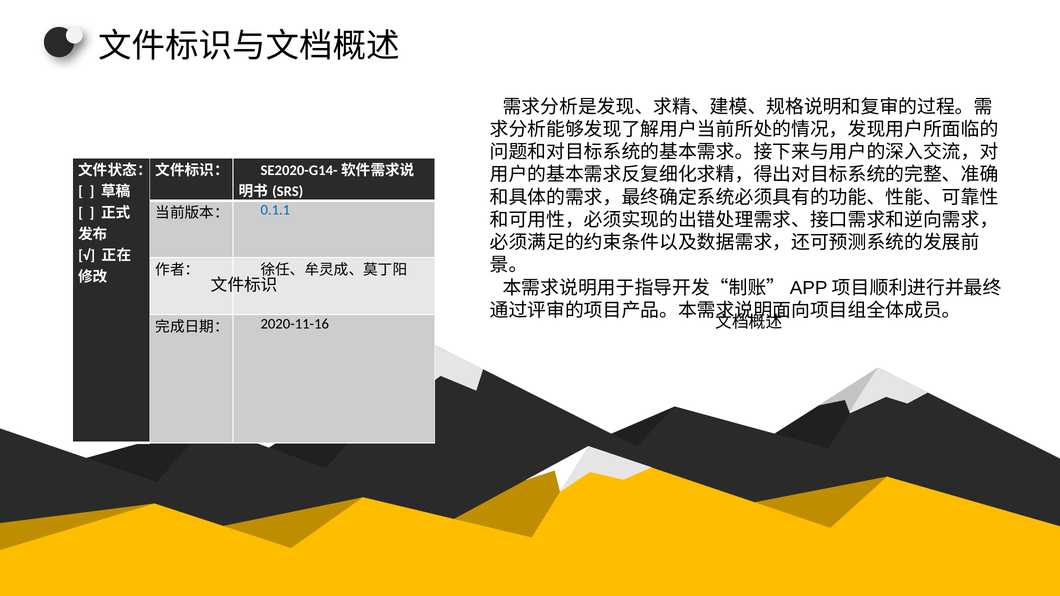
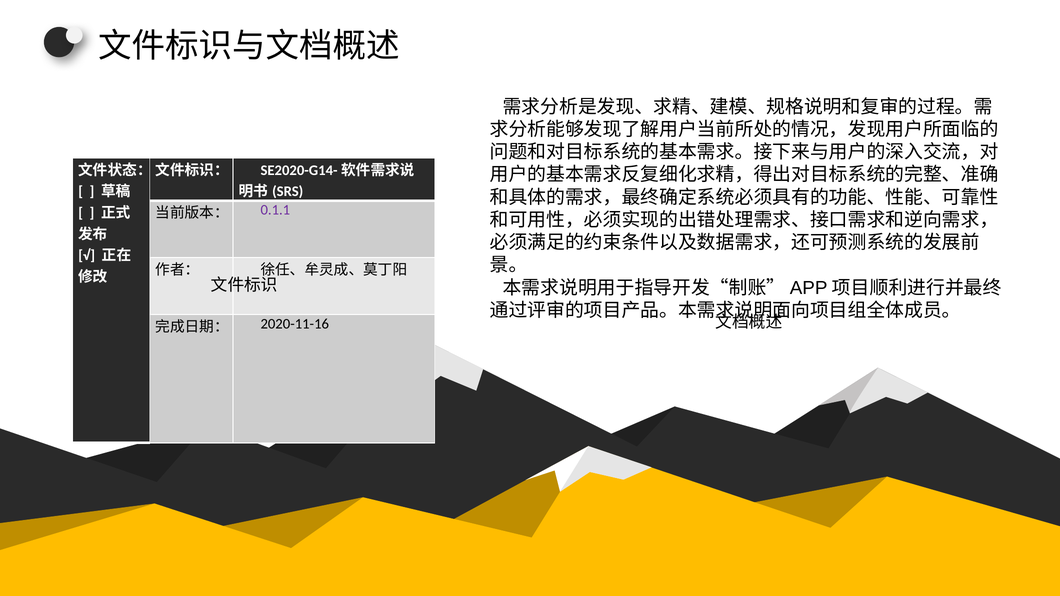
0.1.1 colour: blue -> purple (275, 210)
